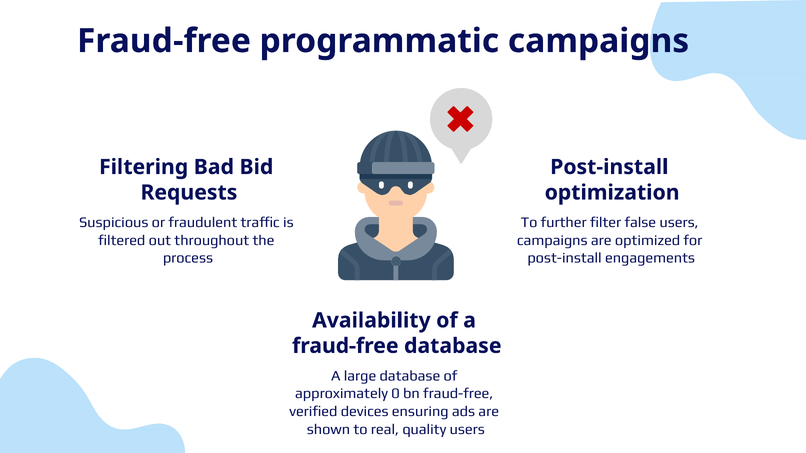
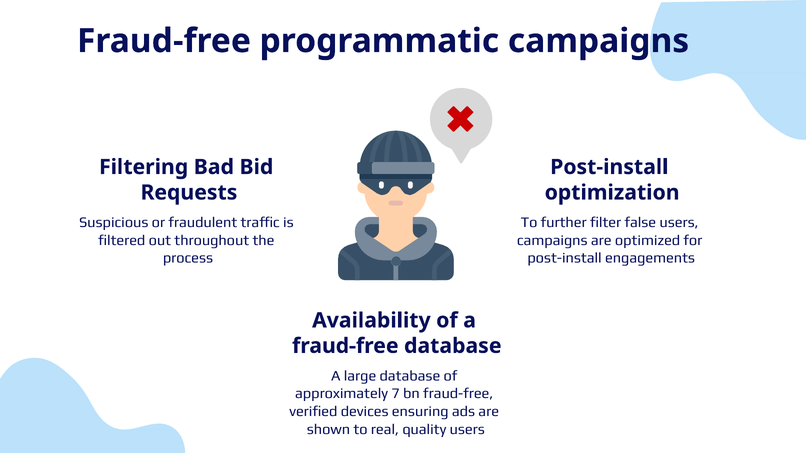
0: 0 -> 7 (396, 394)
